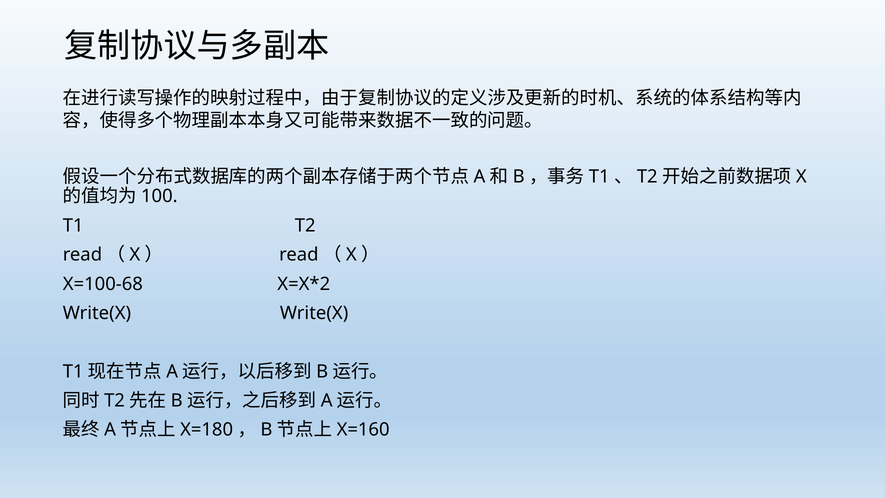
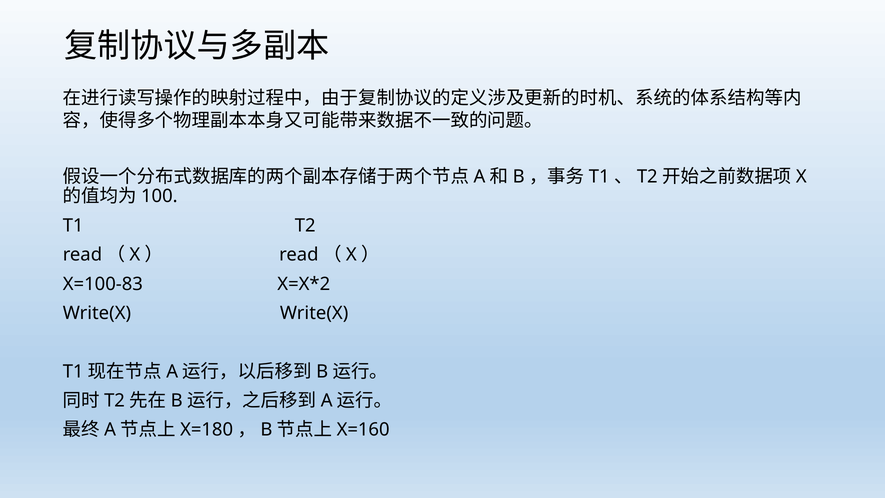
X=100-68: X=100-68 -> X=100-83 (103, 284)
